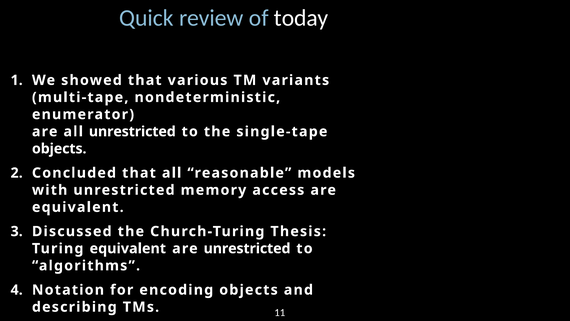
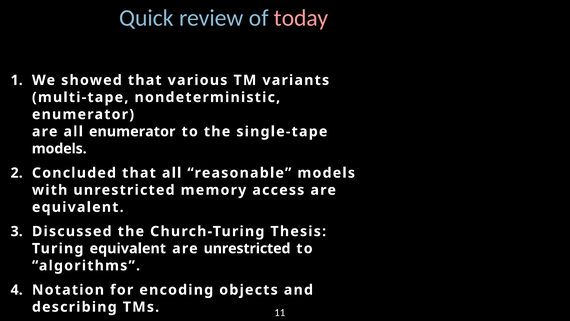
today colour: white -> pink (301, 18)
all unrestricted: unrestricted -> enumerator (132, 131)
objects: objects -> models (59, 149)
